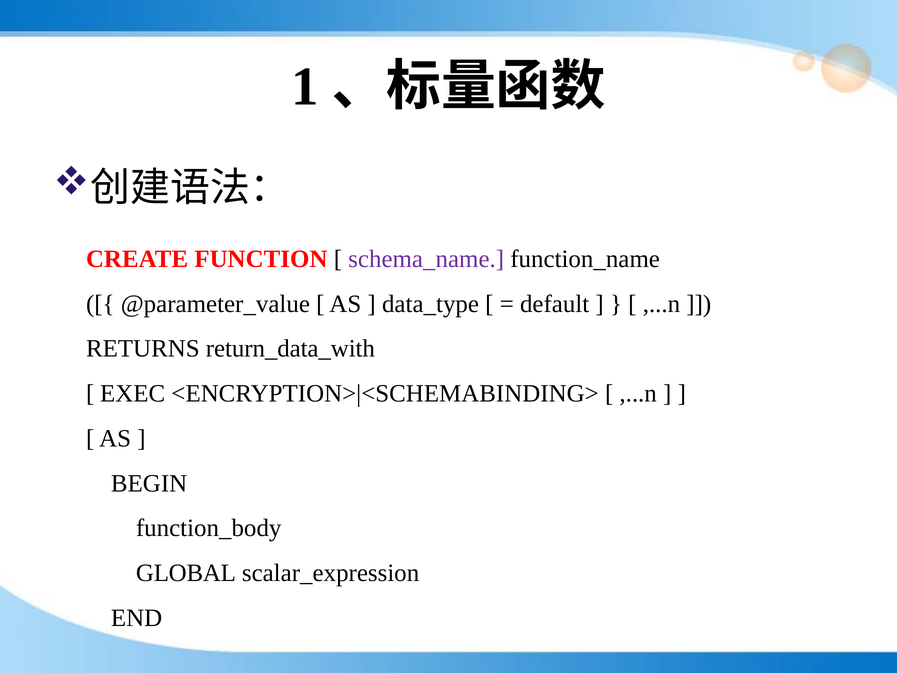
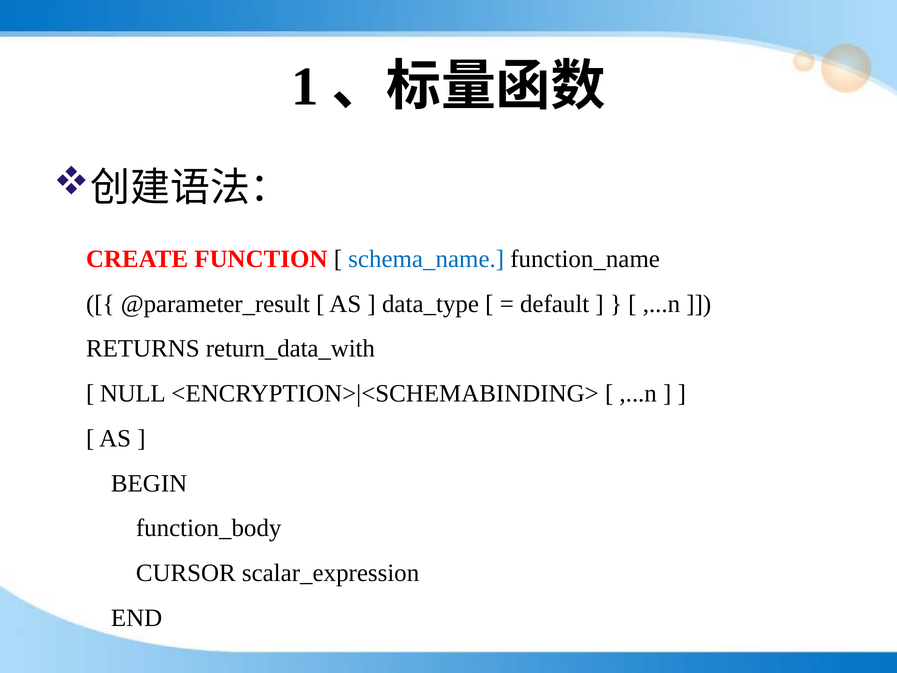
schema_name colour: purple -> blue (426, 259)
@parameter_value: @parameter_value -> @parameter_result (215, 304)
EXEC: EXEC -> NULL (133, 393)
GLOBAL: GLOBAL -> CURSOR (186, 573)
